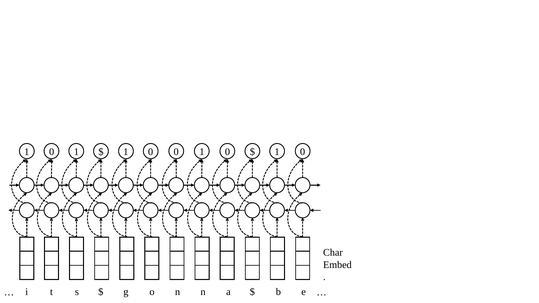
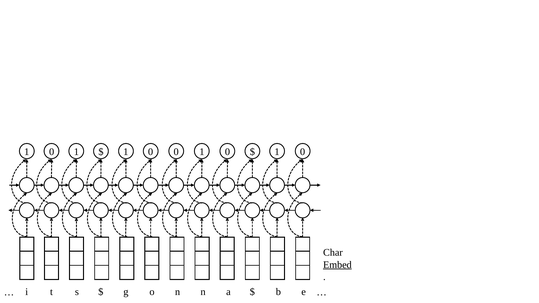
Embed underline: none -> present (337, 265)
